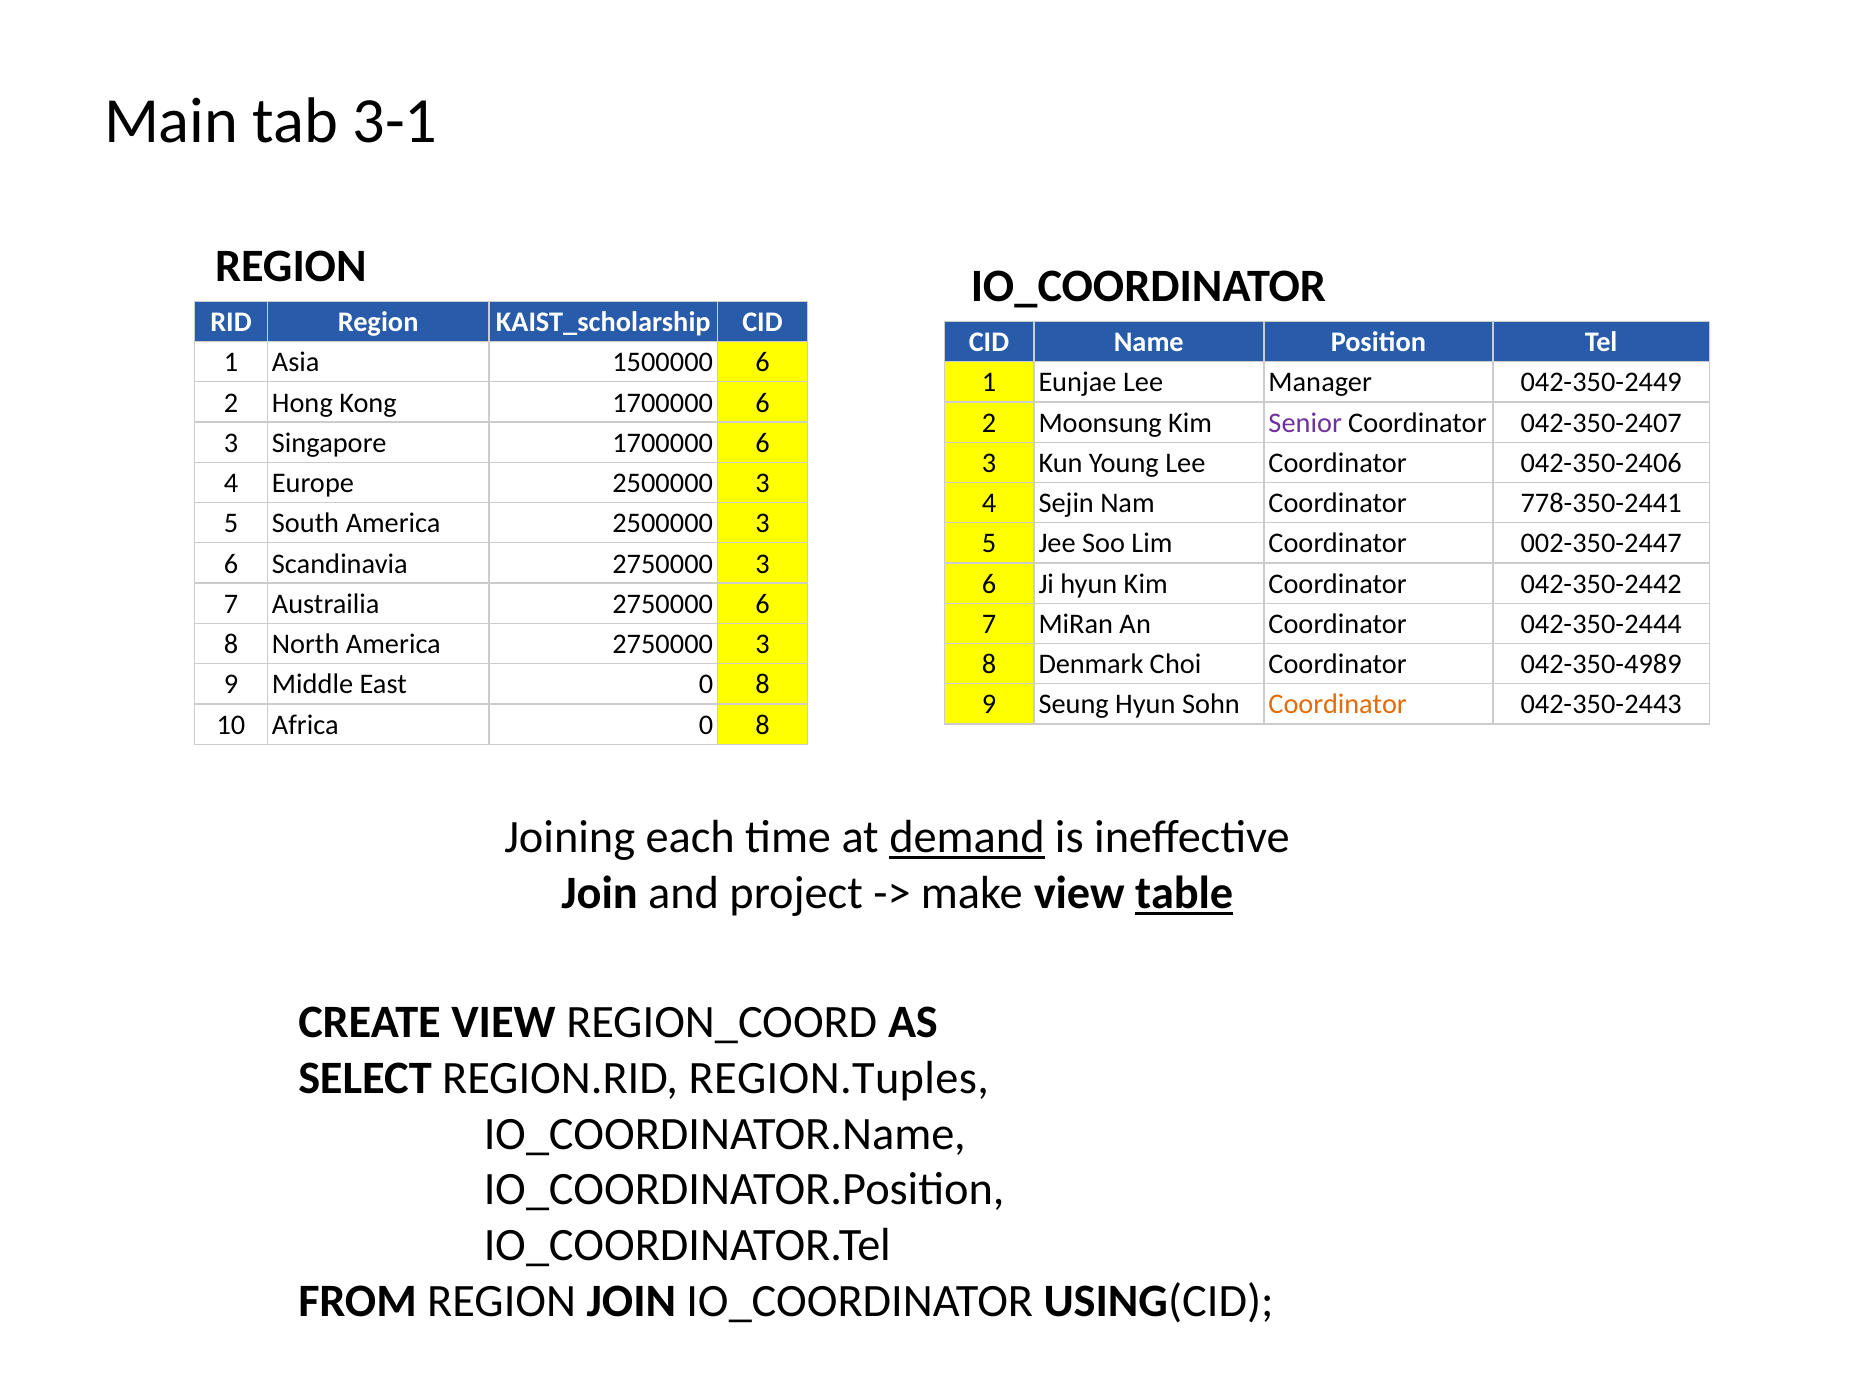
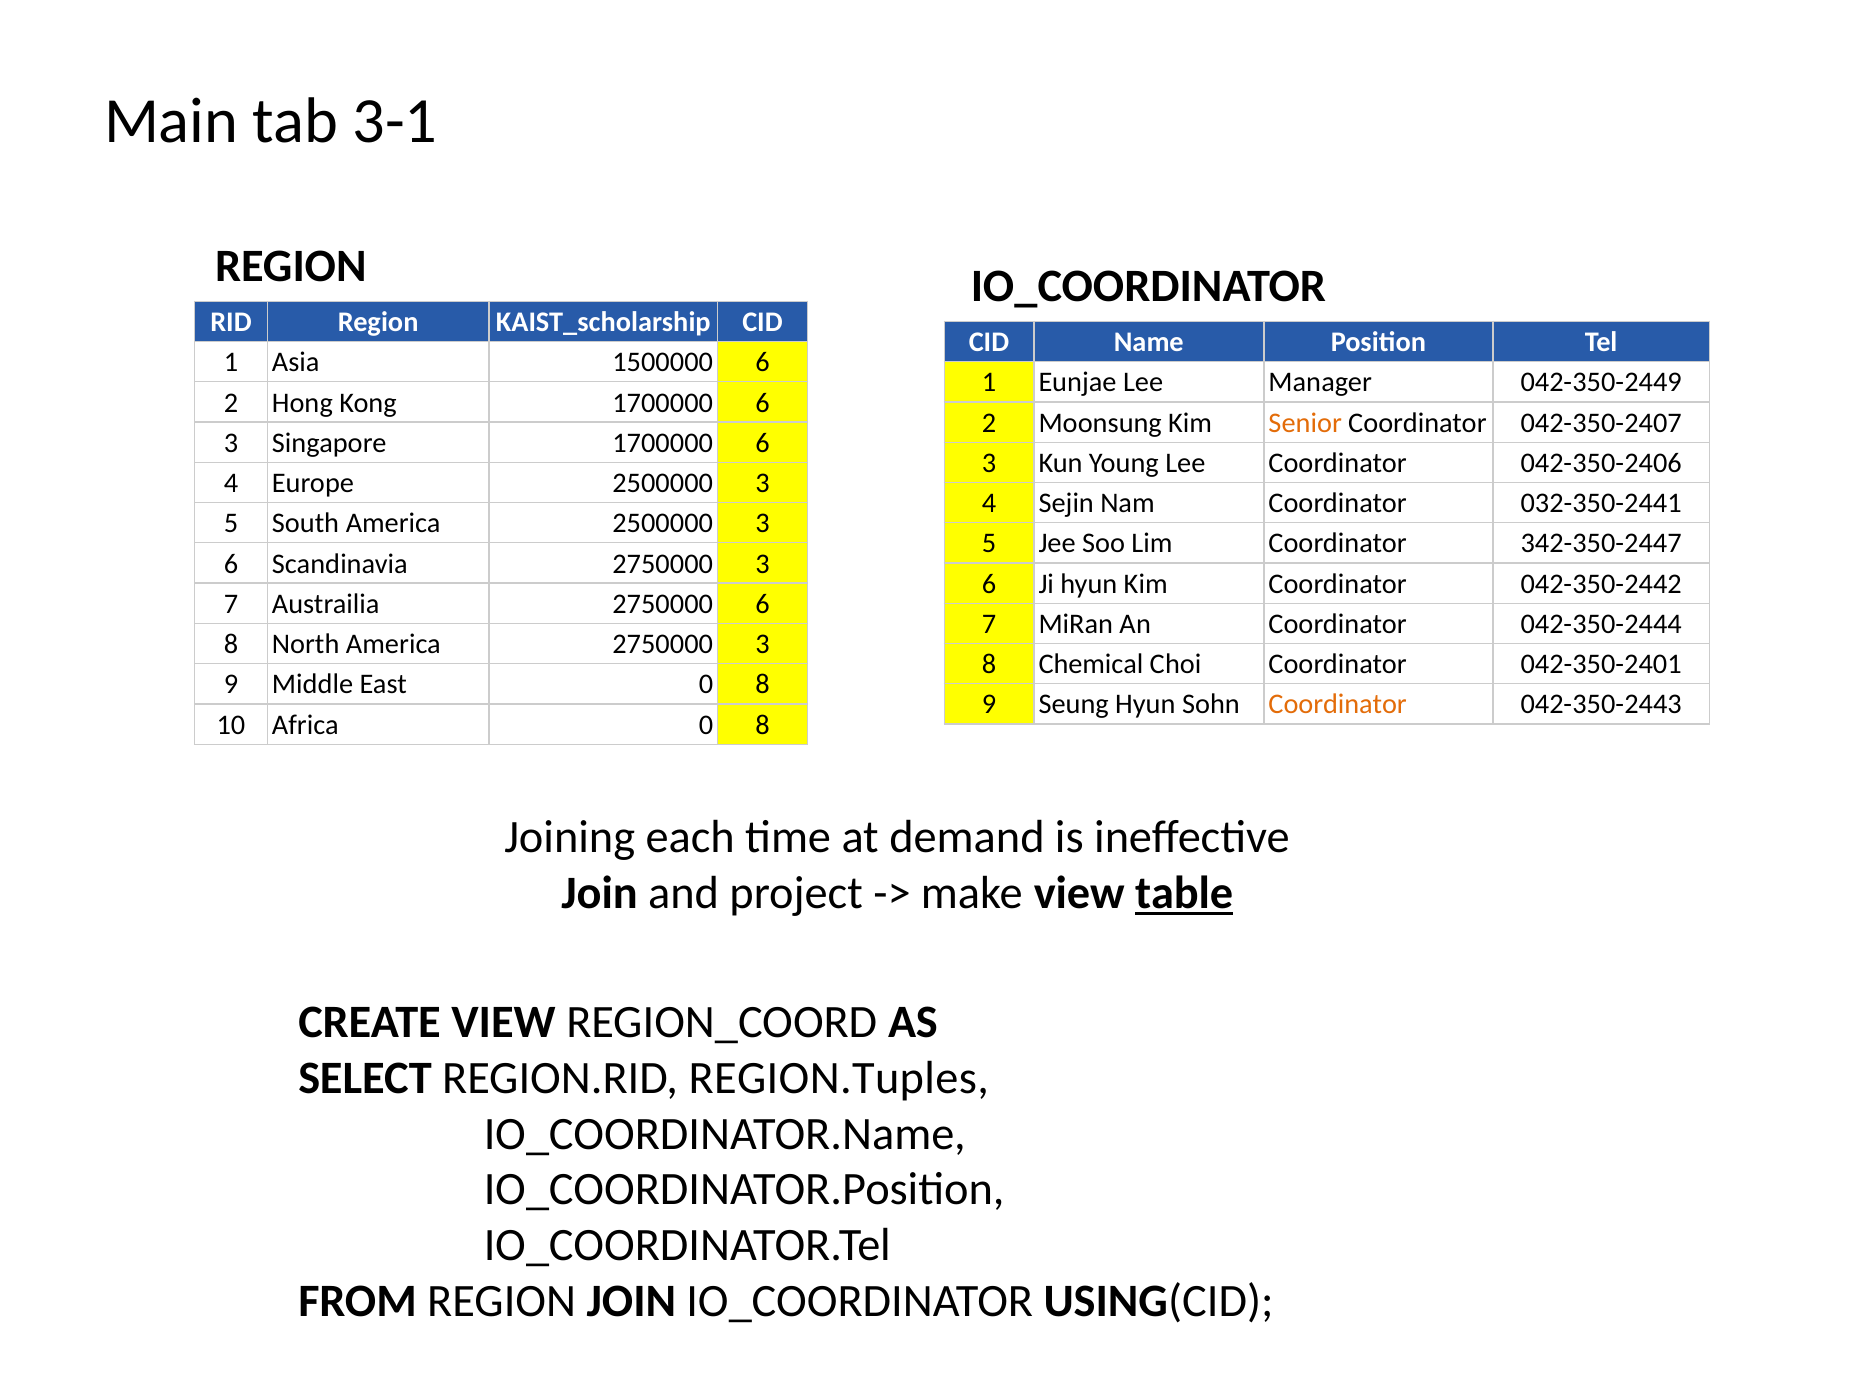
Senior colour: purple -> orange (1305, 423)
778-350-2441: 778-350-2441 -> 032-350-2441 (1601, 503)
002-350-2447: 002-350-2447 -> 342-350-2447 (1601, 543)
Denmark: Denmark -> Chemical (1091, 664)
042-350-4989: 042-350-4989 -> 042-350-2401 (1601, 664)
demand underline: present -> none (967, 837)
